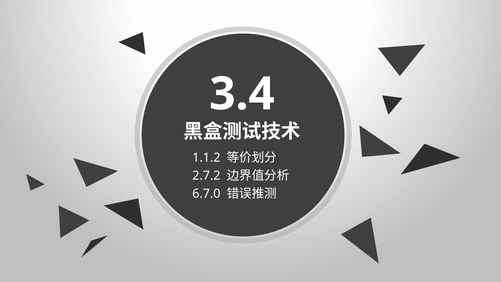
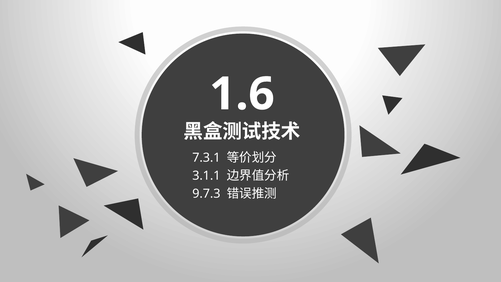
3.4: 3.4 -> 1.6 (242, 94)
1.1.2: 1.1.2 -> 7.3.1 (206, 158)
2.7.2: 2.7.2 -> 3.1.1 (206, 176)
6.7.0: 6.7.0 -> 9.7.3 (206, 194)
